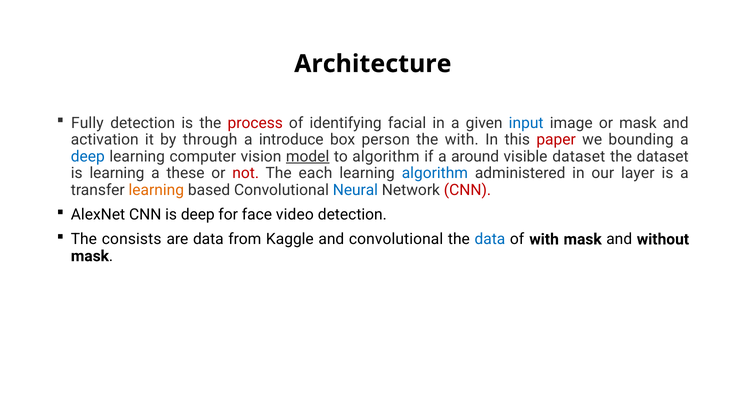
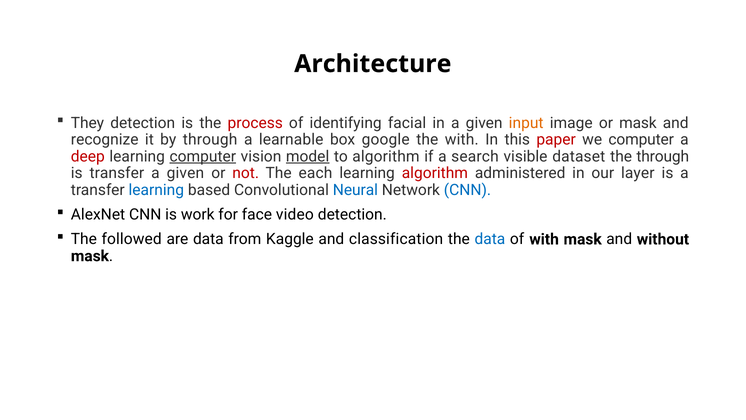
Fully: Fully -> They (87, 123)
input colour: blue -> orange (526, 123)
activation: activation -> recognize (105, 140)
introduce: introduce -> learnable (291, 140)
person: person -> google (386, 140)
we bounding: bounding -> computer (641, 140)
deep colour: blue -> red (88, 156)
computer underline: none -> present (203, 156)
around: around -> search (475, 156)
the dataset: dataset -> through (663, 156)
is learning: learning -> transfer (117, 173)
these: these -> given (185, 173)
algorithm colour: blue -> red (435, 173)
learning colour: orange -> blue (156, 190)
CNN colour: red -> blue (467, 190)
is deep: deep -> work (198, 215)
consists: consists -> followed (132, 239)
and convolutional: convolutional -> classification (396, 239)
